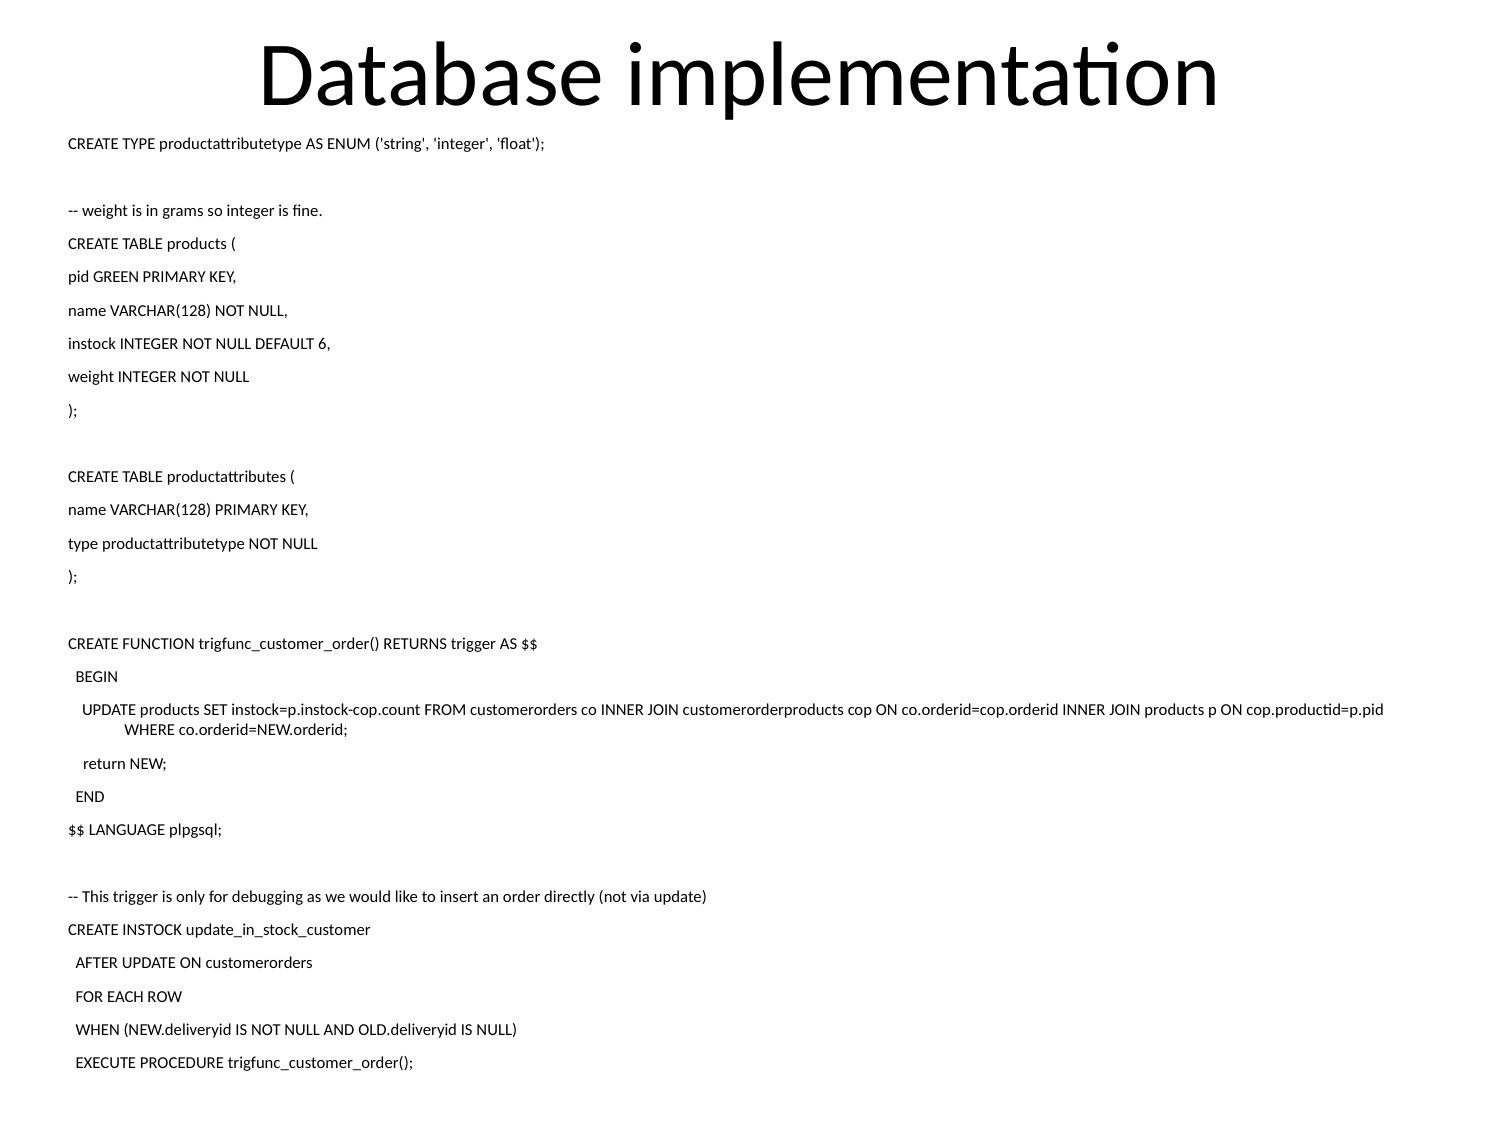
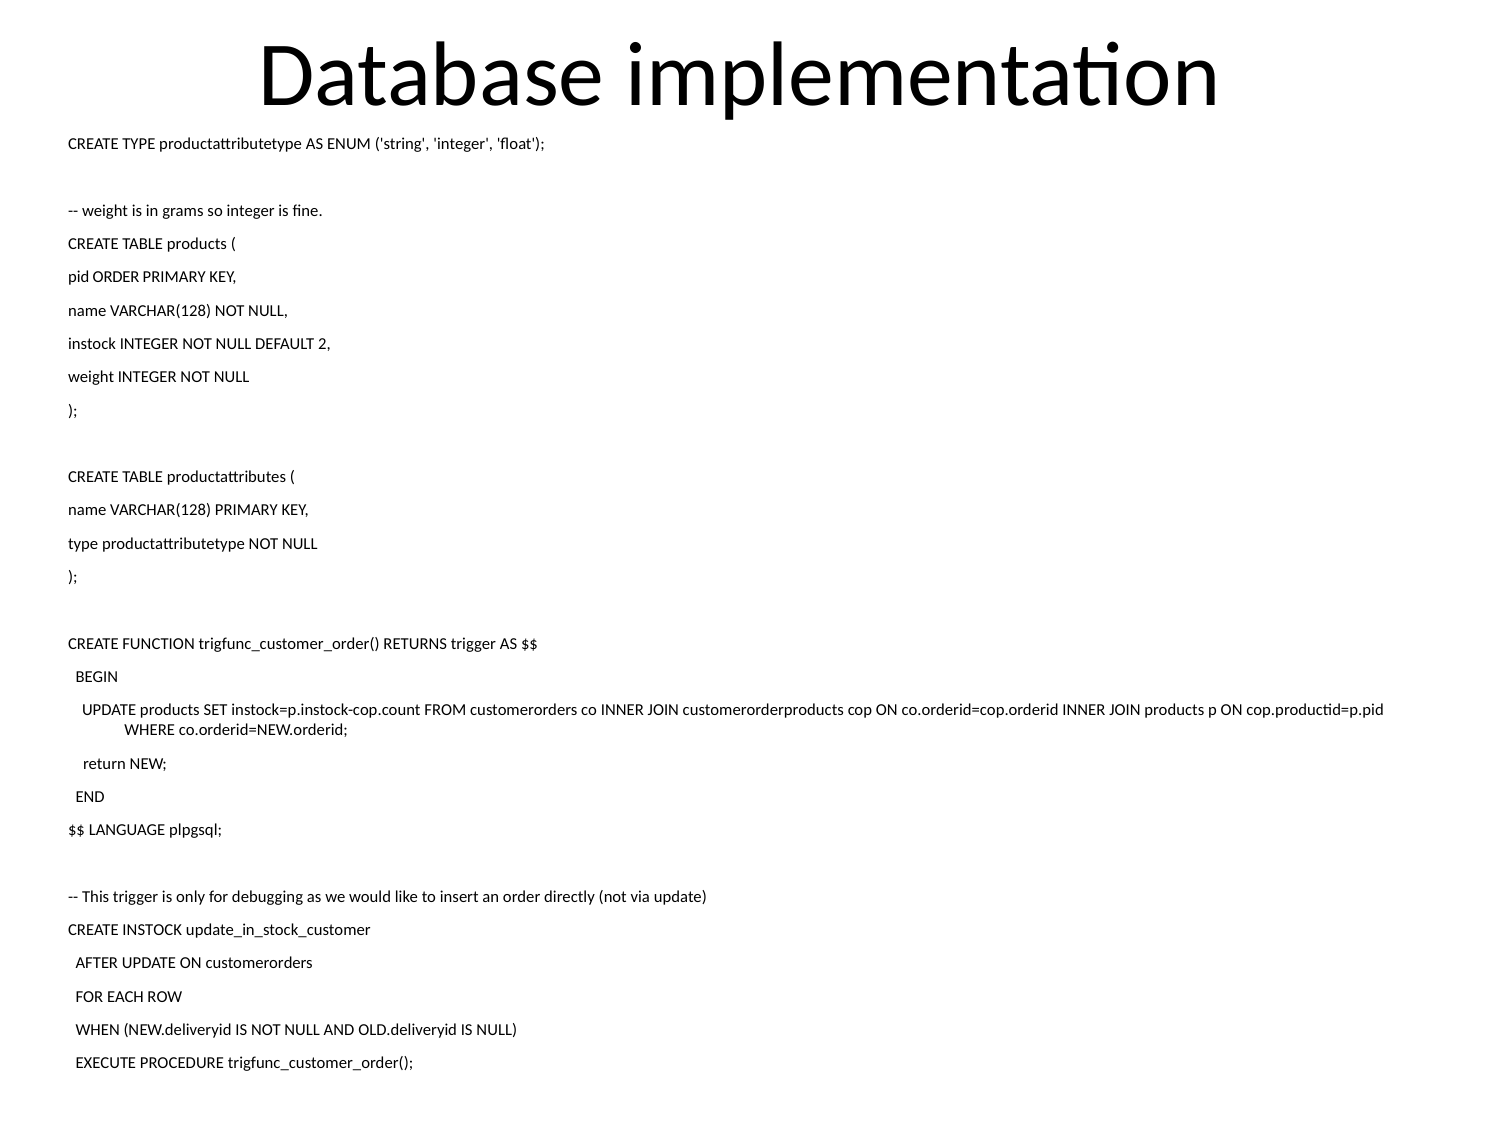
pid GREEN: GREEN -> ORDER (116, 277)
6: 6 -> 2 (324, 344)
